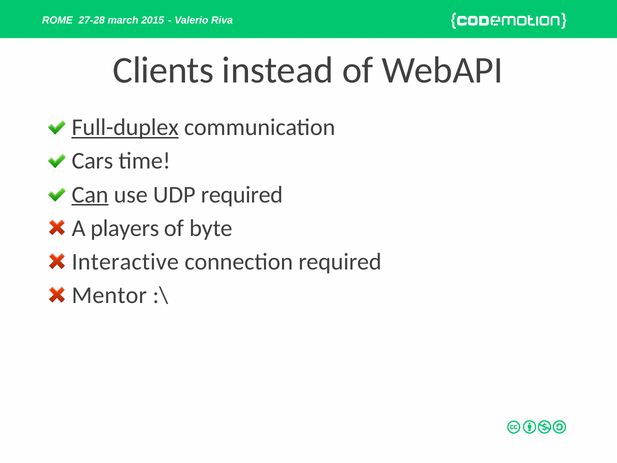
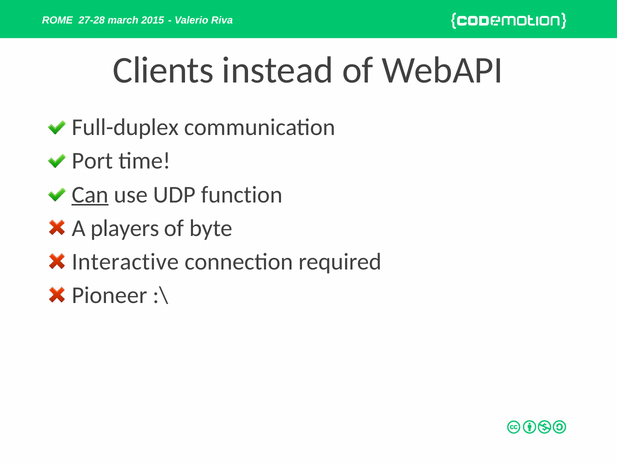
Full-duplex underline: present -> none (125, 127)
Cars: Cars -> Port (92, 161)
UDP required: required -> function (242, 195)
Mentor: Mentor -> Pioneer (109, 295)
